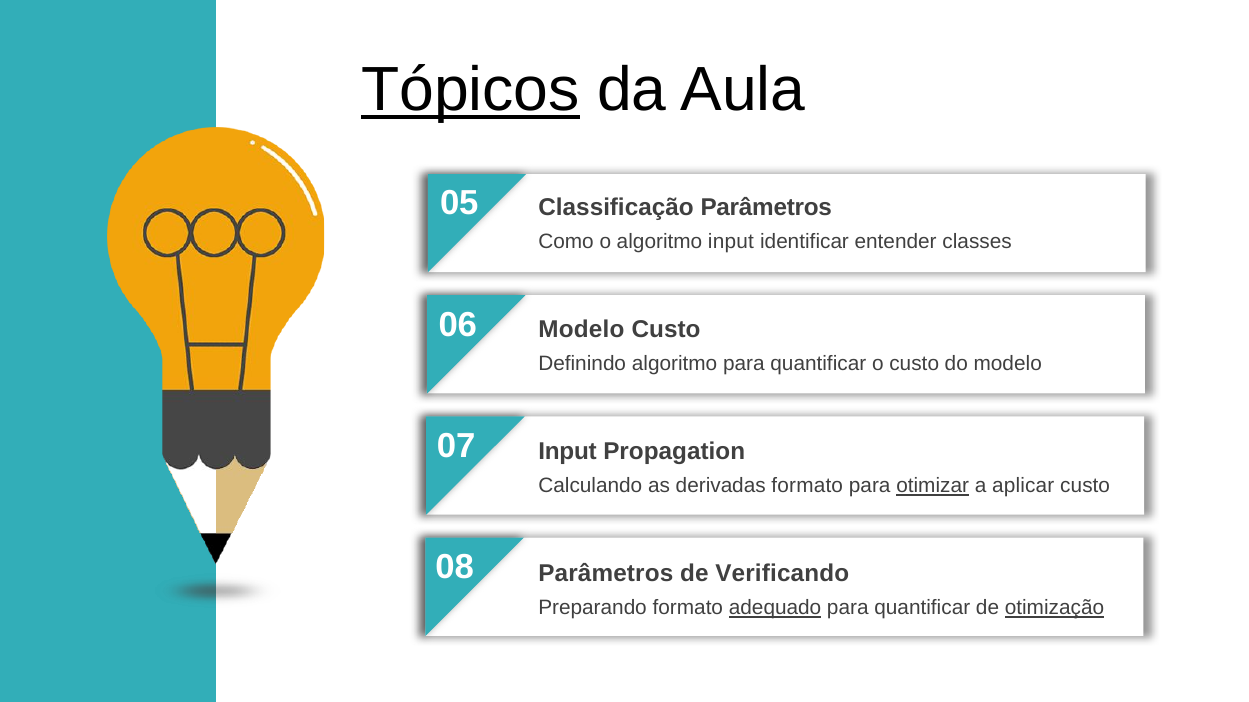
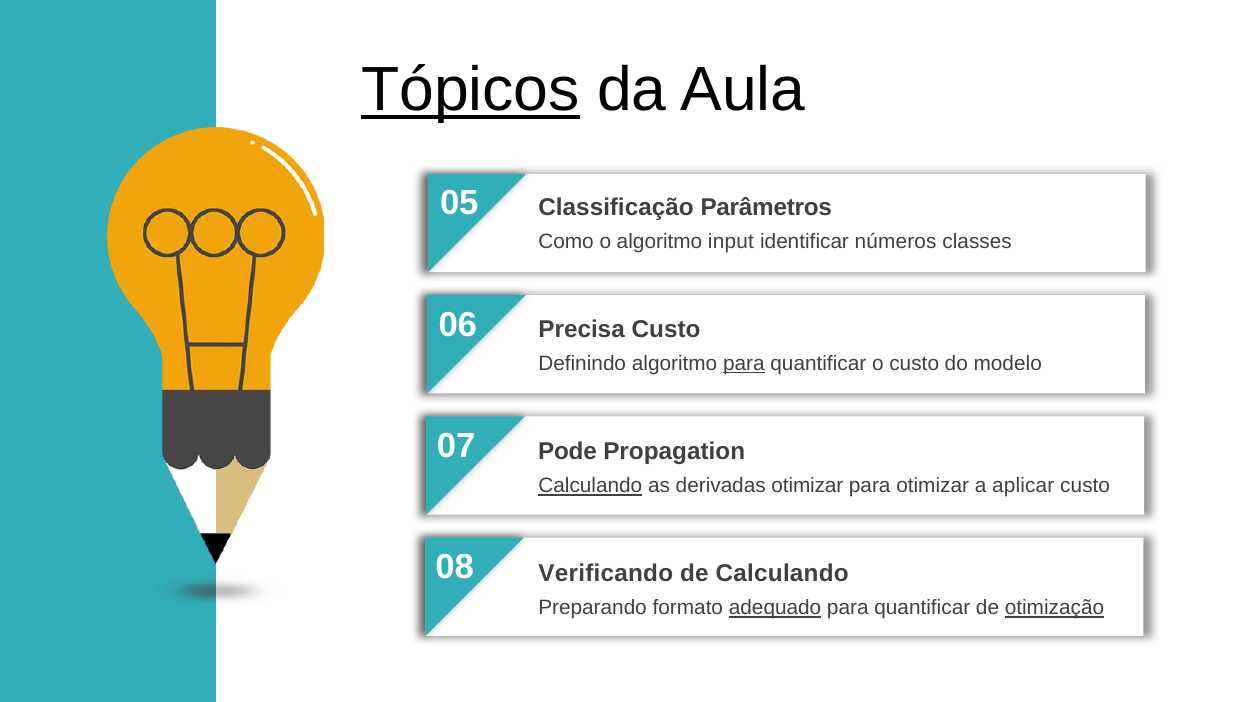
entender: entender -> números (896, 242)
Modelo: Modelo -> Precisa (582, 330)
para underline: none -> present (744, 364)
Input: Input -> Pode (568, 452)
Calculando underline: none -> present (590, 486)
derivadas formato: formato -> otimizar (807, 486)
otimizar underline: present -> none (933, 486)
Parâmetros: Parâmetros -> Verificando (606, 574)
de Verificando: Verificando -> Calculando (782, 574)
